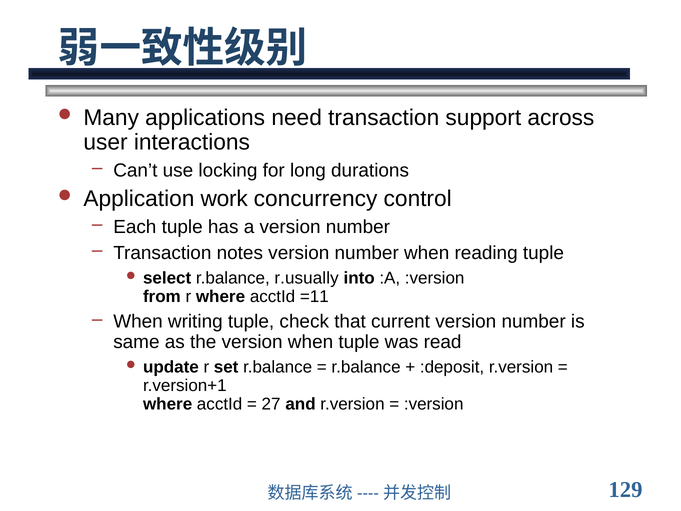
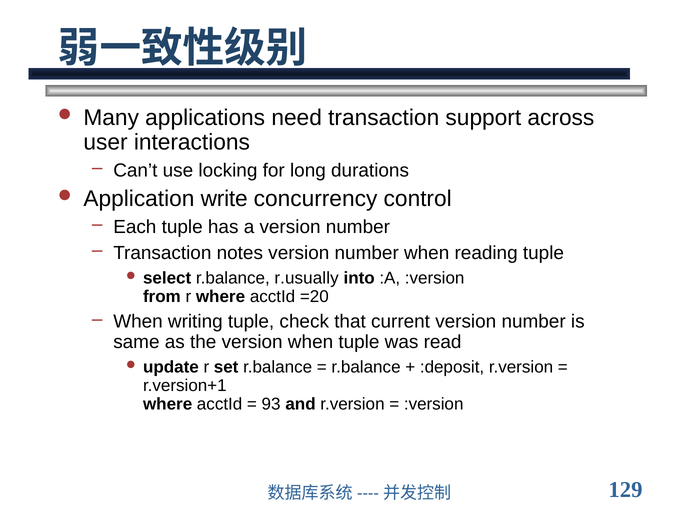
work: work -> write (224, 199)
=11: =11 -> =20 (314, 296)
27: 27 -> 93 (271, 404)
